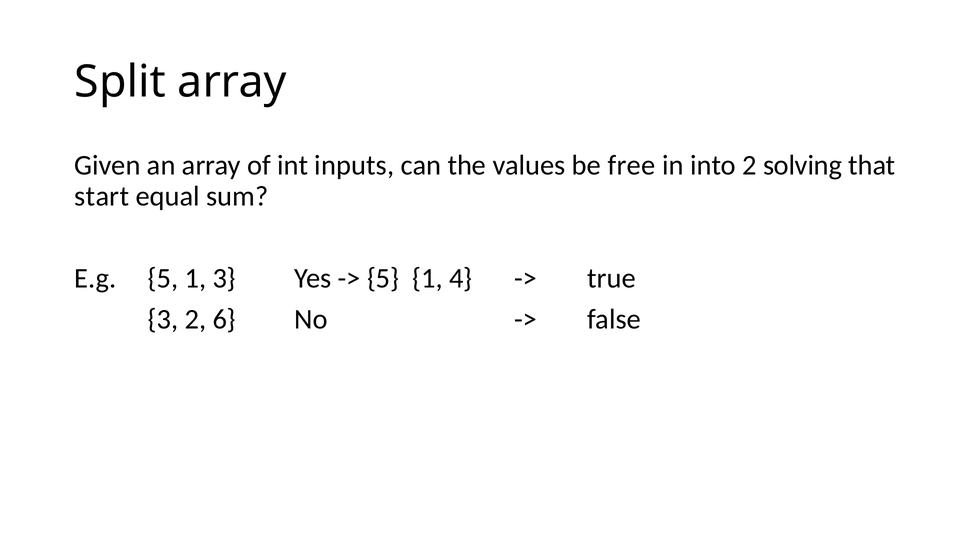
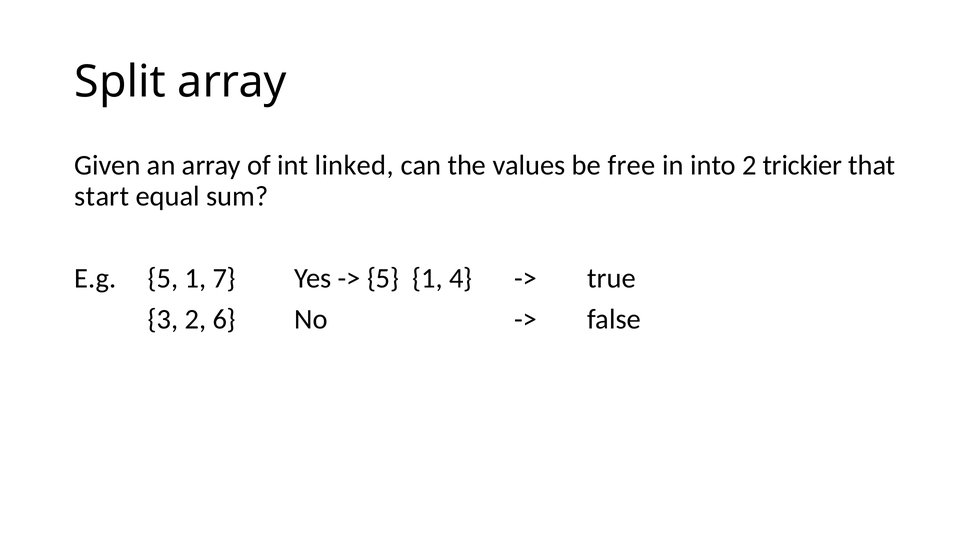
inputs: inputs -> linked (354, 165)
solving: solving -> trickier (802, 165)
1 3: 3 -> 7 (224, 278)
